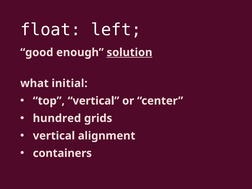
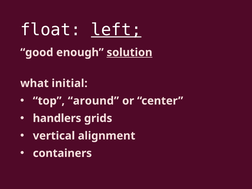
left underline: none -> present (116, 30)
top vertical: vertical -> around (93, 101)
hundred: hundred -> handlers (57, 118)
